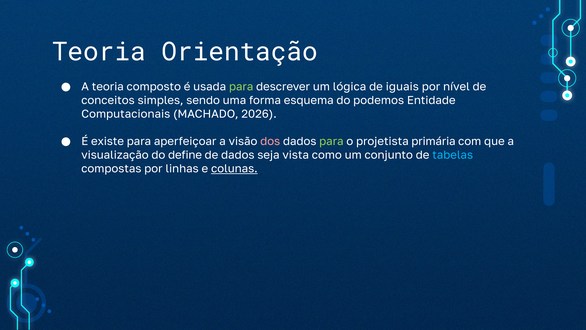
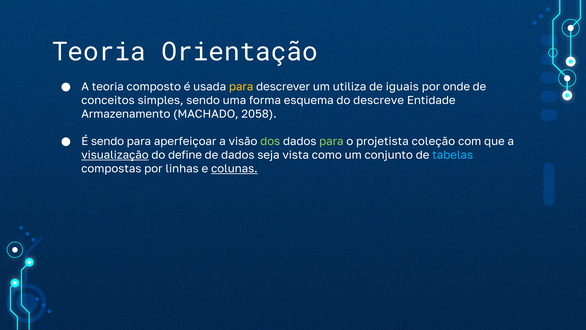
para colour: light green -> yellow (241, 87)
lógica: lógica -> utiliza (350, 87)
nível: nível -> onde (456, 87)
podemos: podemos -> descreve (379, 100)
Computacionais: Computacionais -> Armazenamento (126, 114)
2026: 2026 -> 2058 (259, 114)
É existe: existe -> sendo (108, 141)
dos colour: pink -> light green (270, 141)
primária: primária -> coleção (433, 141)
visualização underline: none -> present (115, 155)
